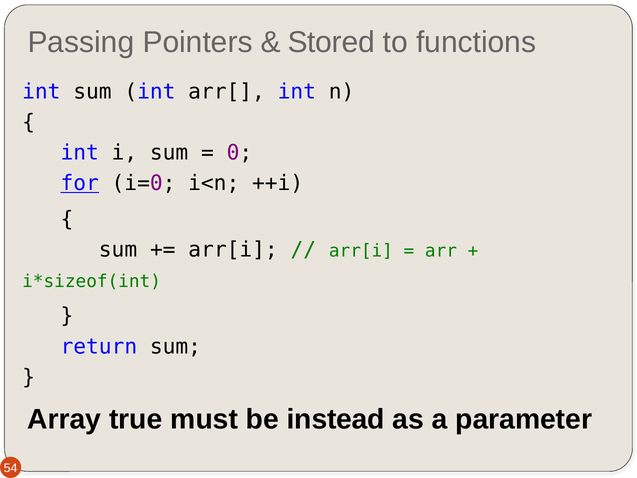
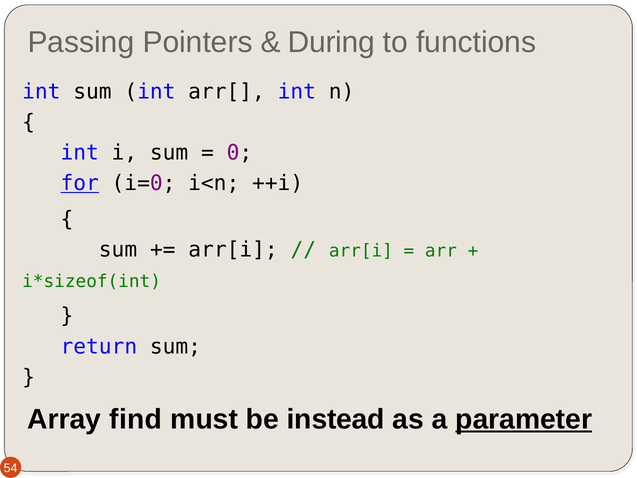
Stored: Stored -> During (331, 42)
true: true -> find (136, 419)
parameter underline: none -> present (524, 419)
